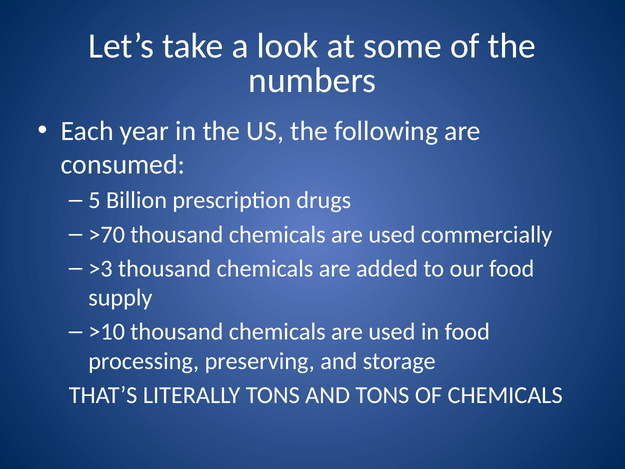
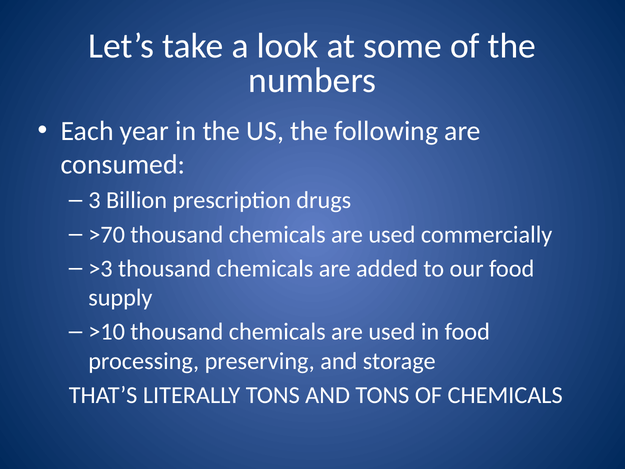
5: 5 -> 3 (94, 200)
